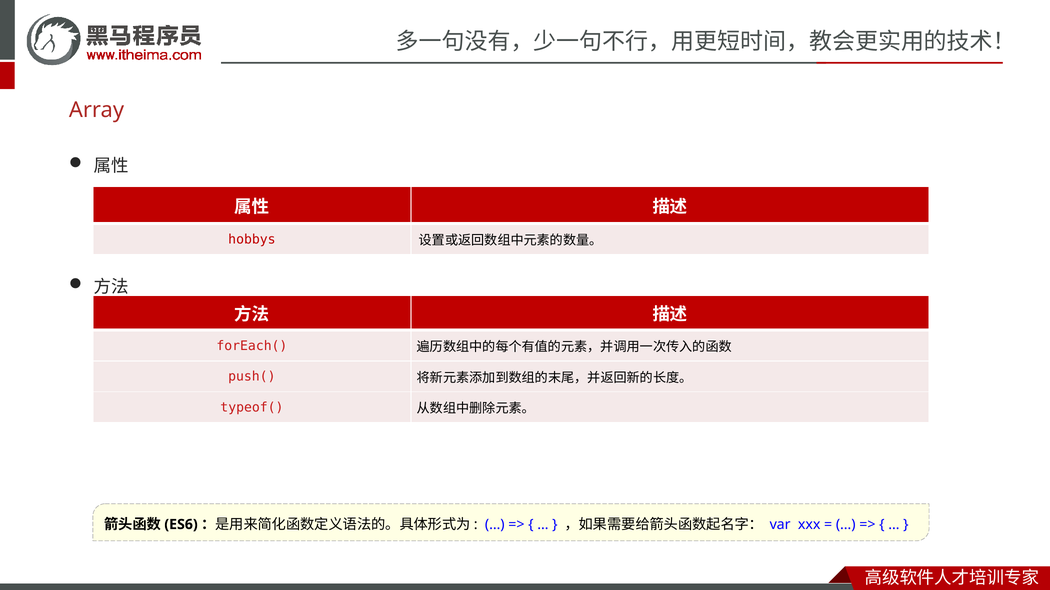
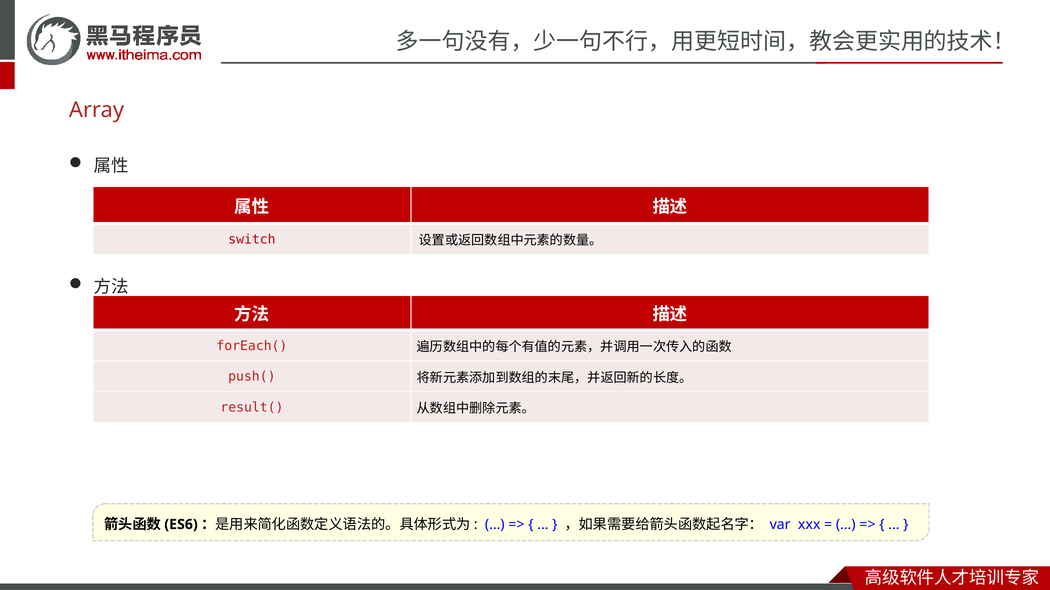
hobbys: hobbys -> switch (252, 240)
typeof(: typeof( -> result( (252, 408)
